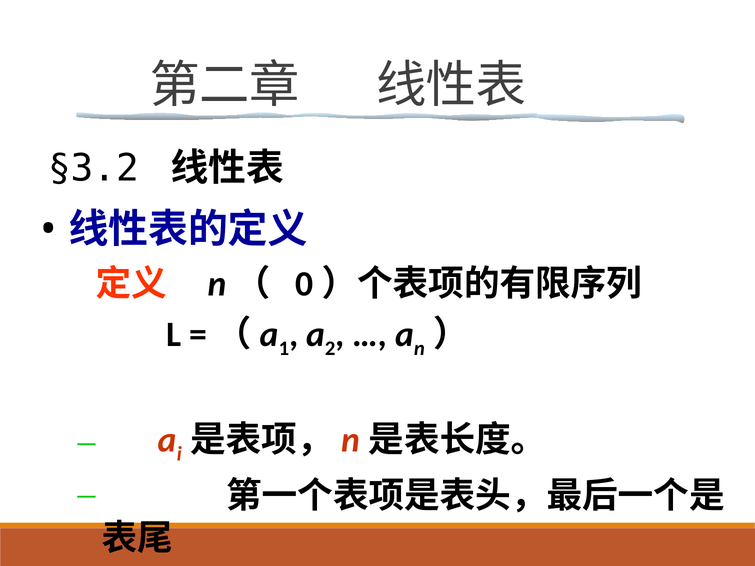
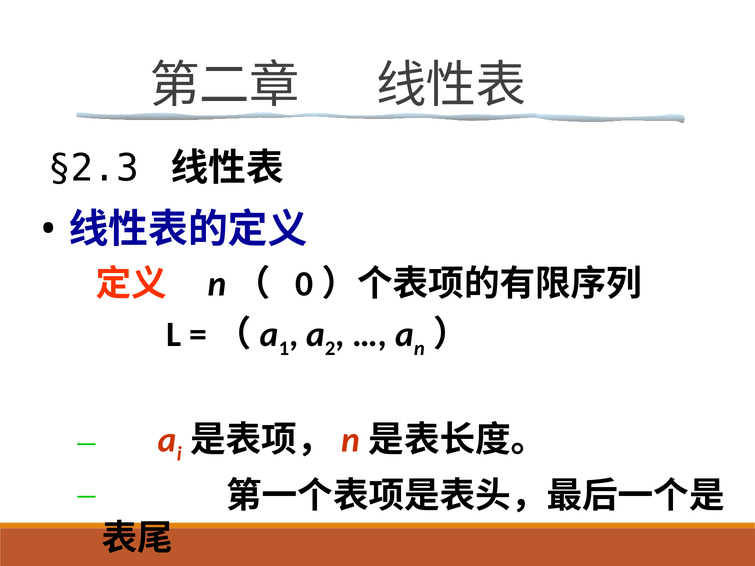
§3.2: §3.2 -> §2.3 (93, 169)
